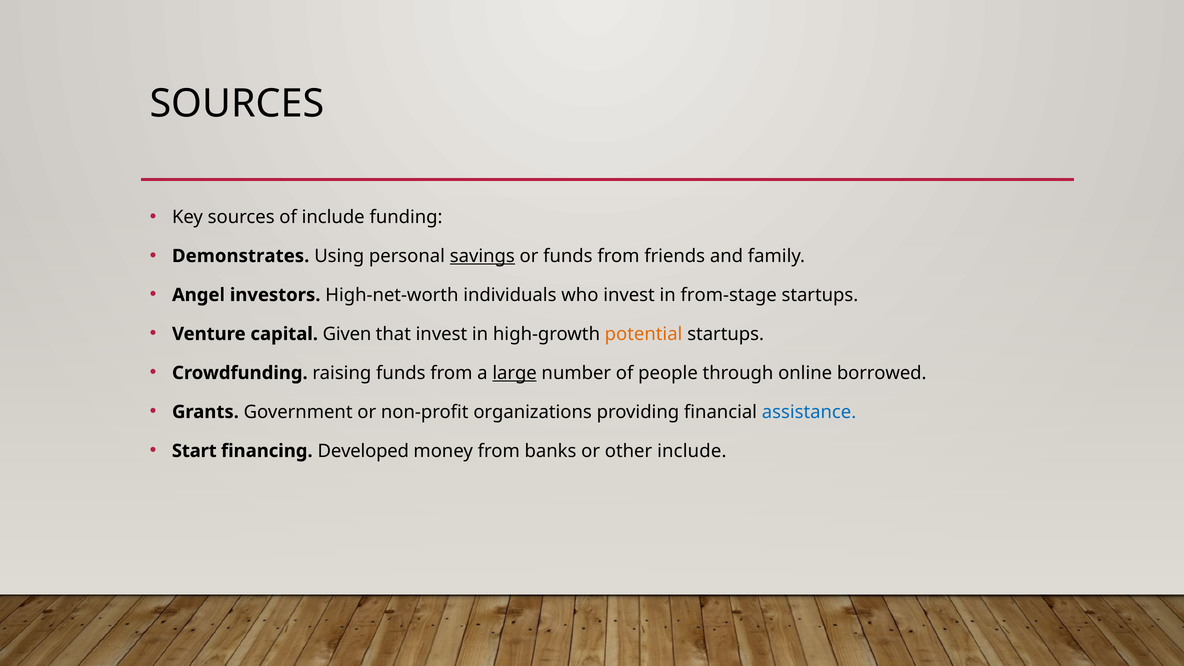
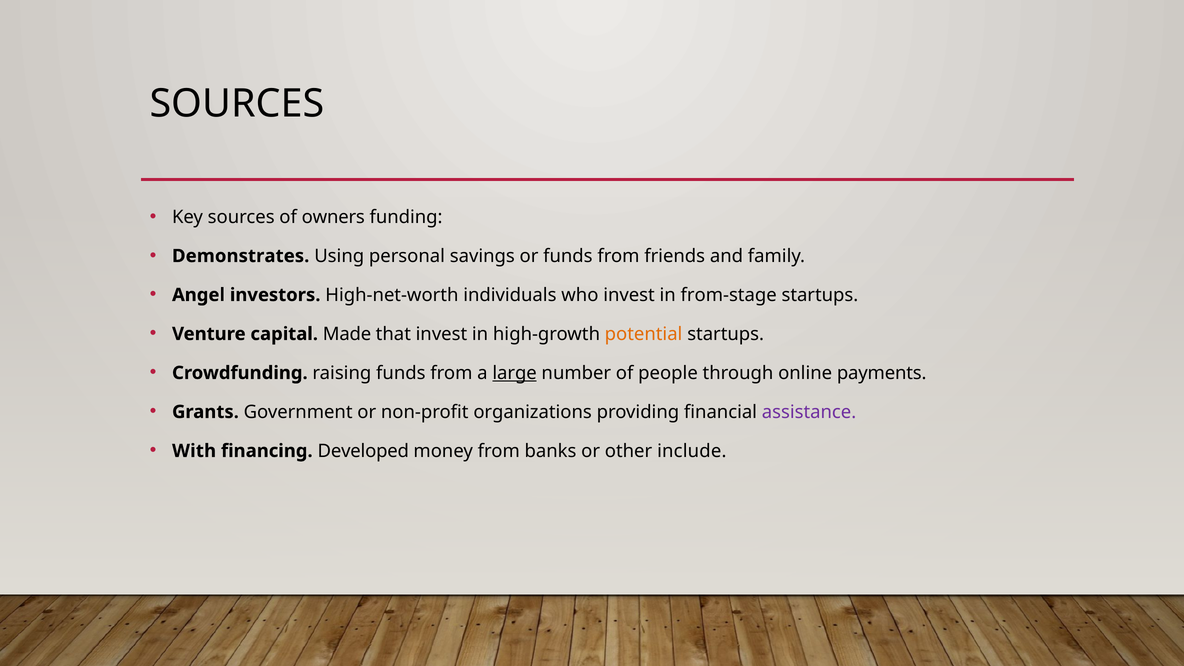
of include: include -> owners (333, 217)
savings underline: present -> none (482, 256)
Given: Given -> Made (347, 334)
borrowed: borrowed -> payments (882, 373)
assistance colour: blue -> purple (809, 412)
Start: Start -> With (194, 451)
